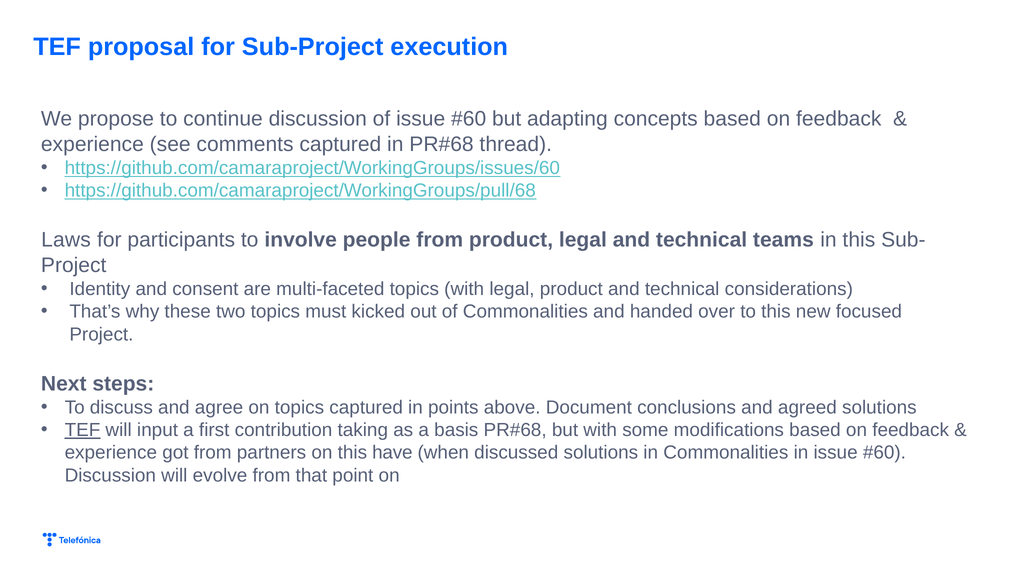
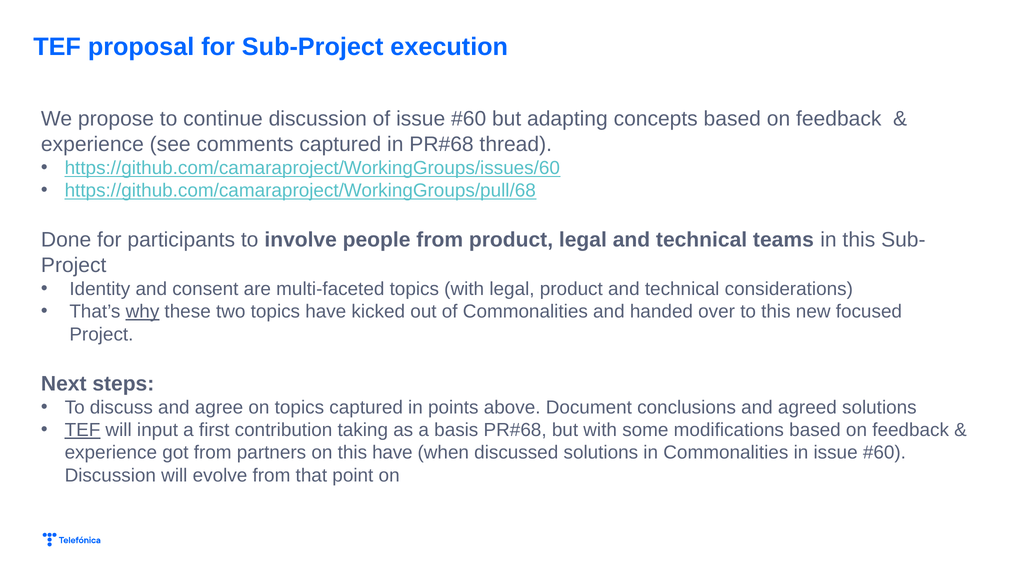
Laws: Laws -> Done (66, 240)
why underline: none -> present (143, 312)
topics must: must -> have (326, 312)
